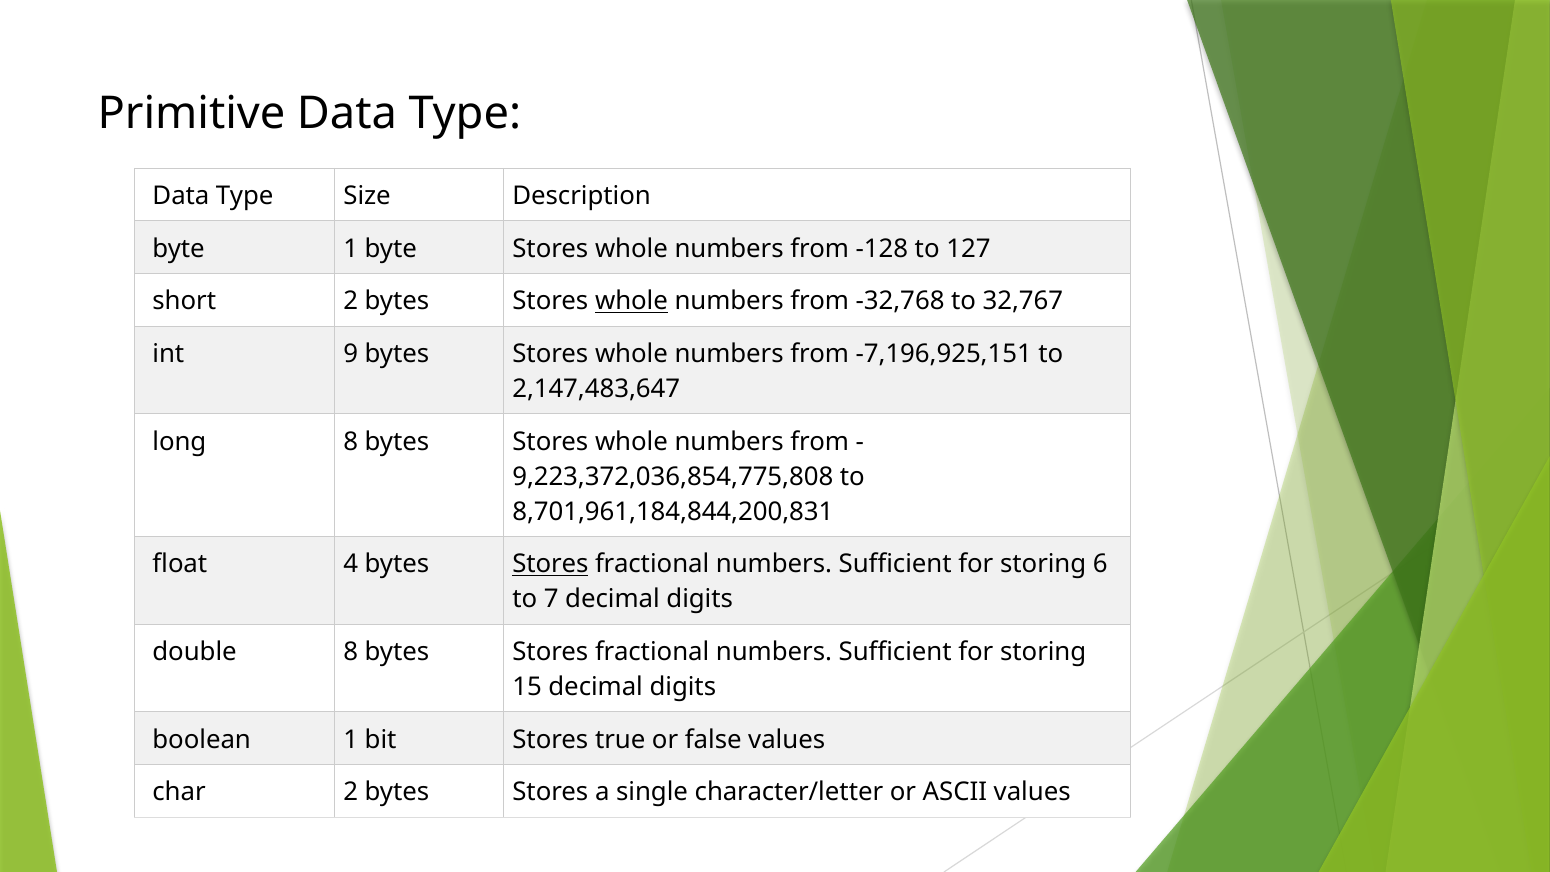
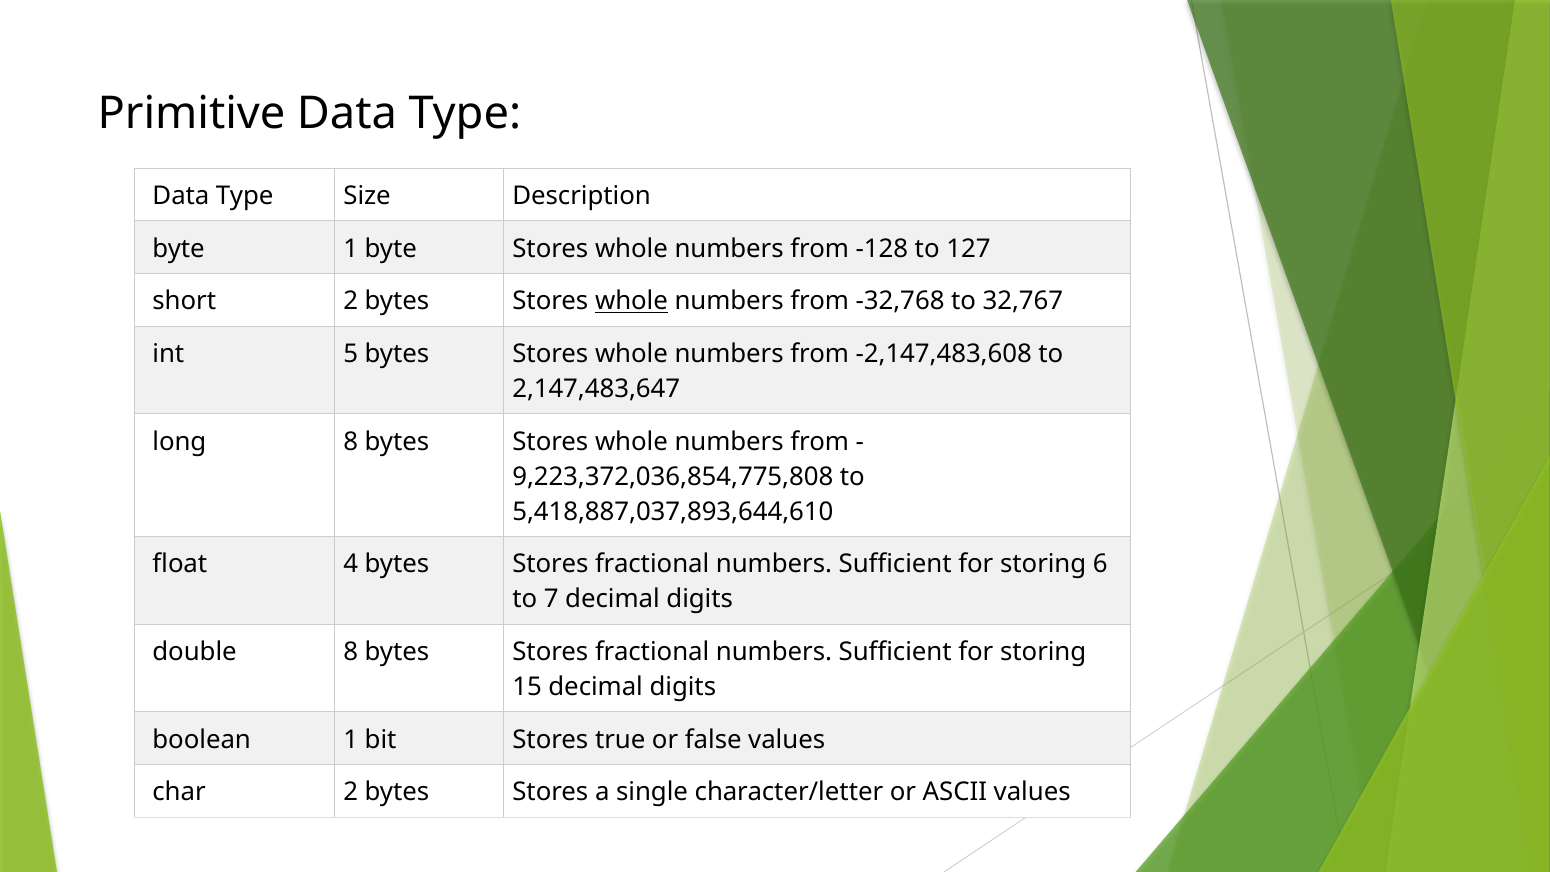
9: 9 -> 5 (351, 354)
-7,196,925,151: -7,196,925,151 -> -2,147,483,608 (944, 354)
8,701,961,184,844,200,831: 8,701,961,184,844,200,831 -> 5,418,887,037,893,644,610 (673, 512)
Stores underline: present -> none (550, 564)
